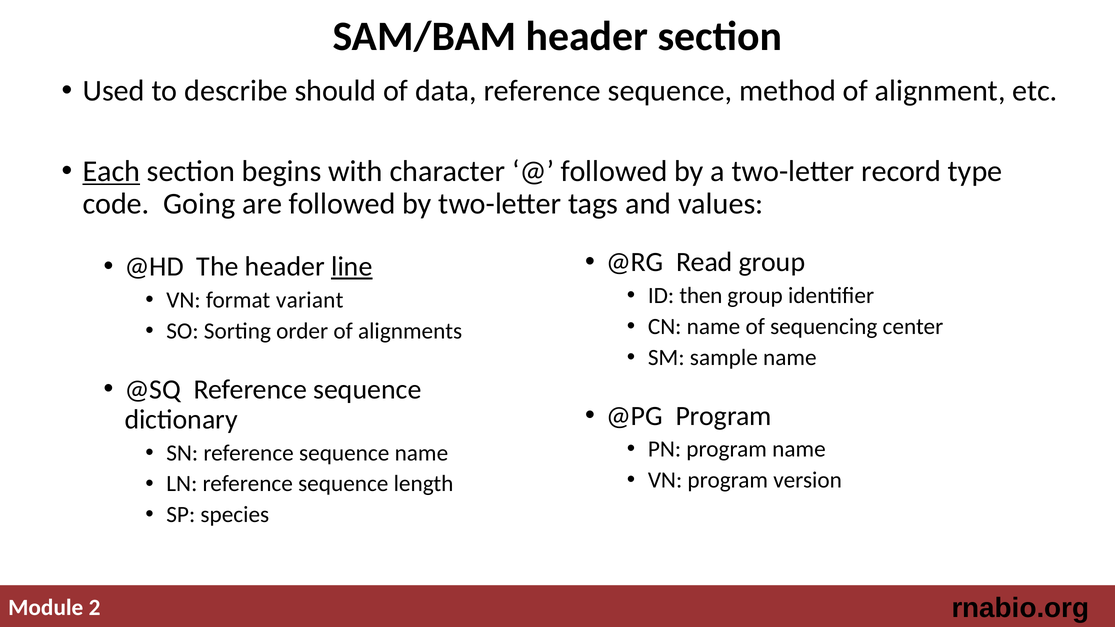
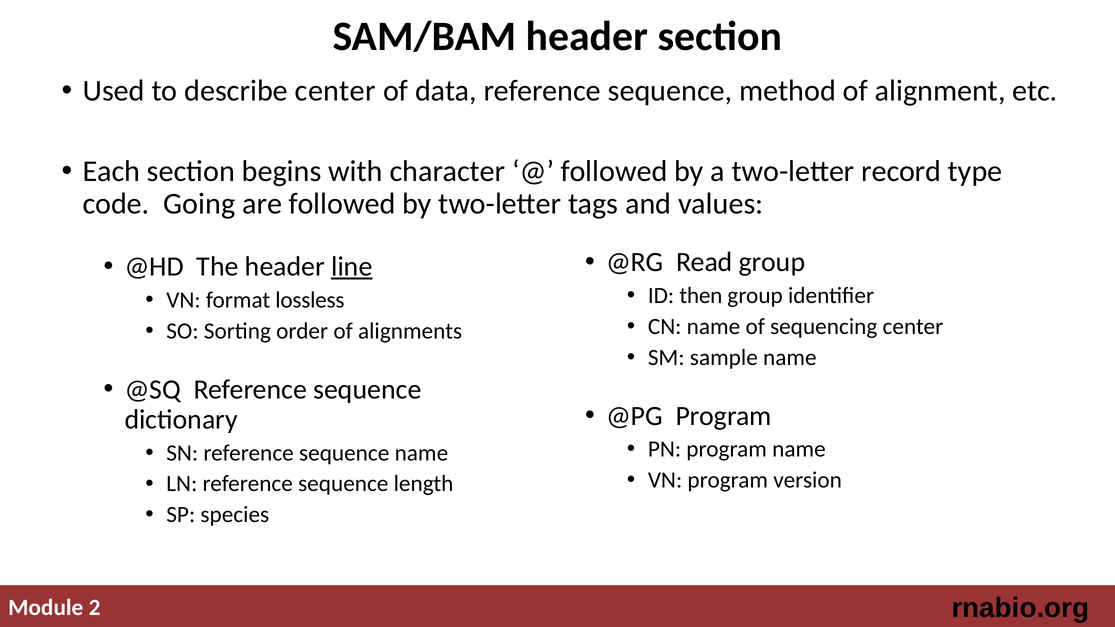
describe should: should -> center (335, 91)
Each underline: present -> none (111, 171)
variant: variant -> lossless (310, 300)
